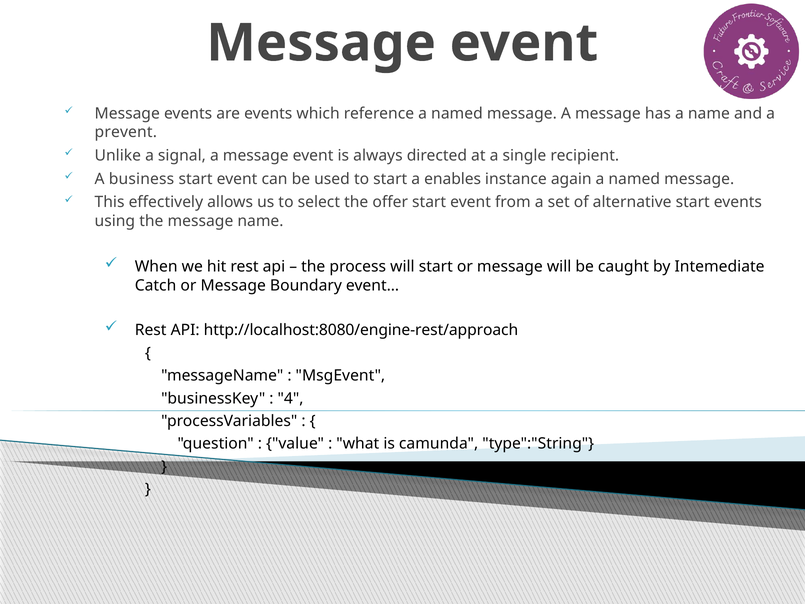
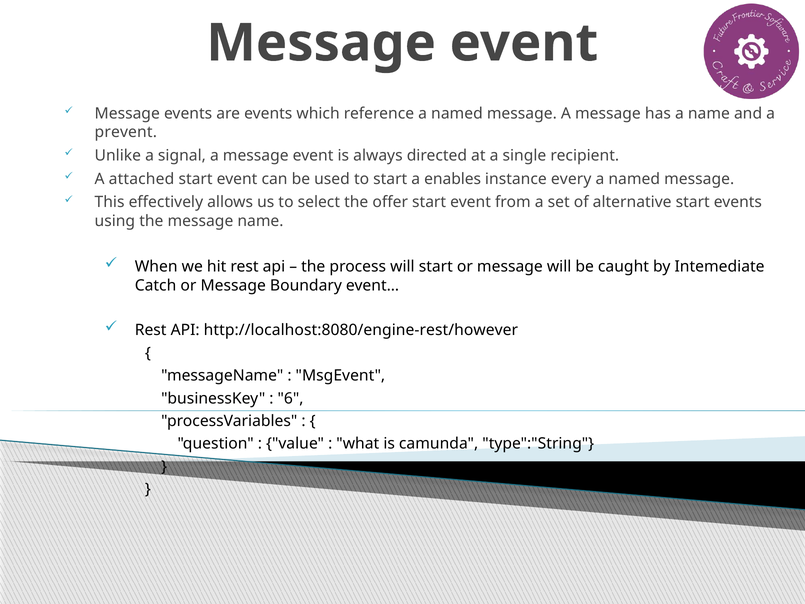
business: business -> attached (142, 179)
again: again -> every (571, 179)
http://localhost:8080/engine-rest/approach: http://localhost:8080/engine-rest/approach -> http://localhost:8080/engine-rest/however (361, 330)
4: 4 -> 6 (291, 398)
